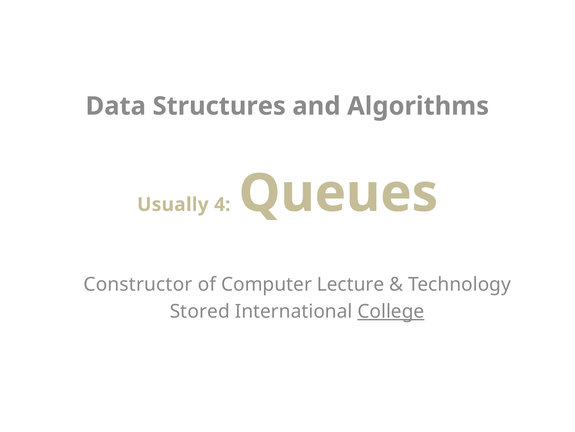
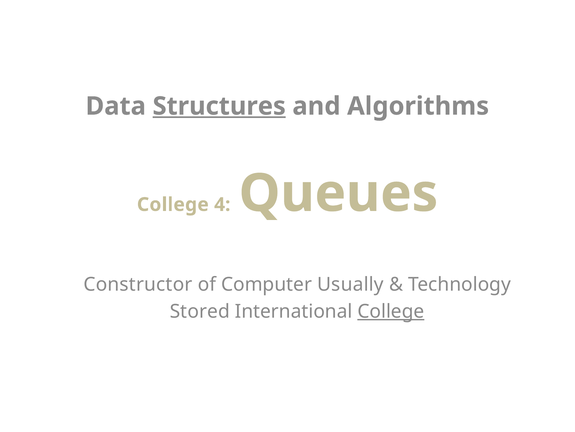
Structures underline: none -> present (219, 106)
Usually: Usually -> College (173, 204)
Lecture: Lecture -> Usually (350, 284)
